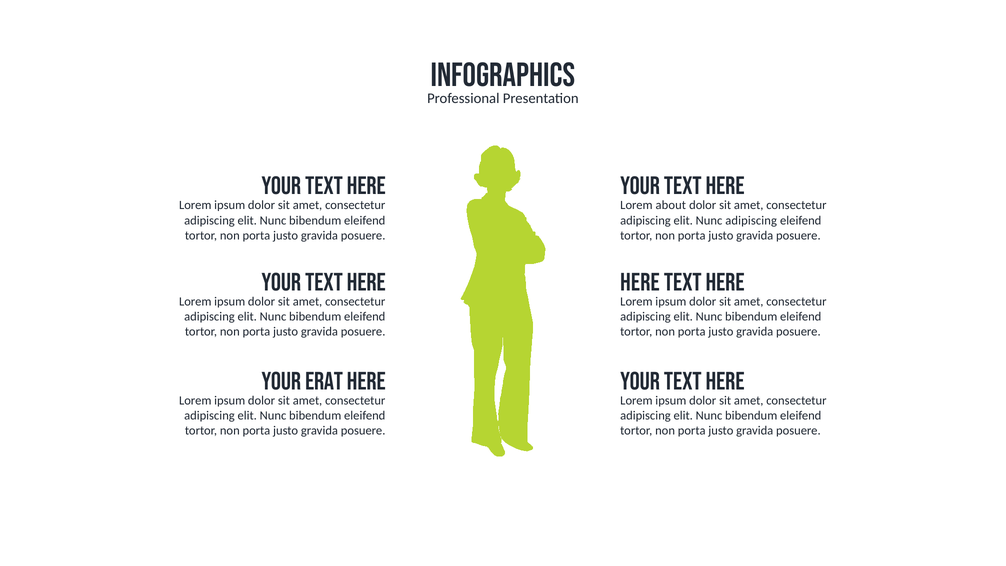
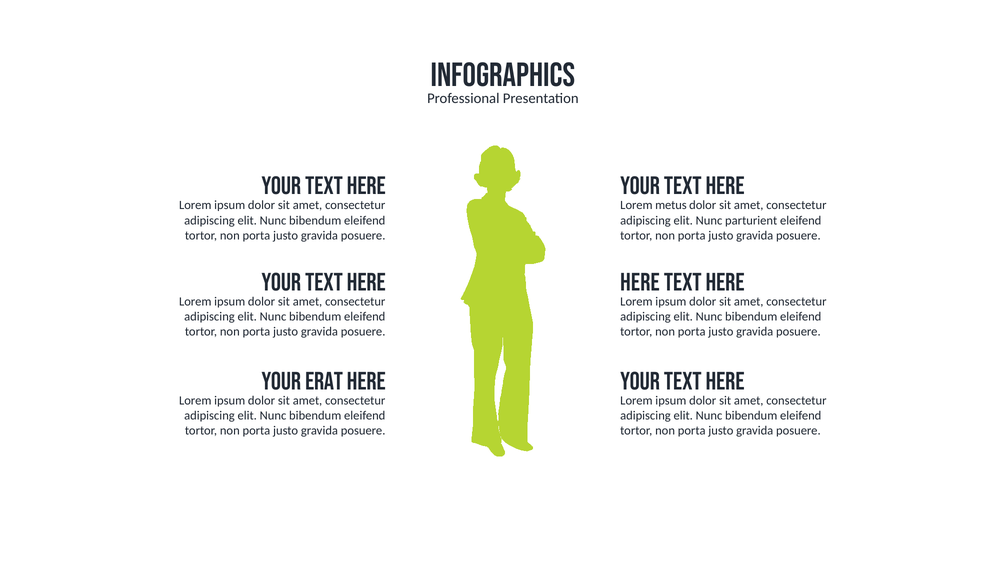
about: about -> metus (671, 205)
Nunc adipiscing: adipiscing -> parturient (751, 220)
